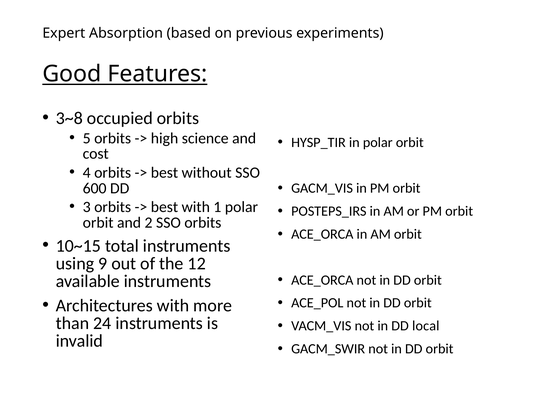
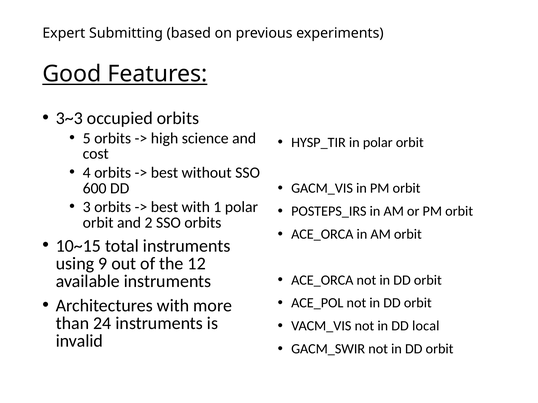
Absorption: Absorption -> Submitting (126, 33)
3~8: 3~8 -> 3~3 (69, 118)
